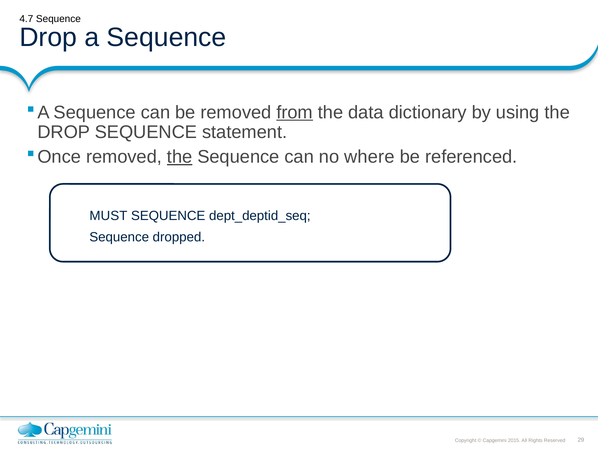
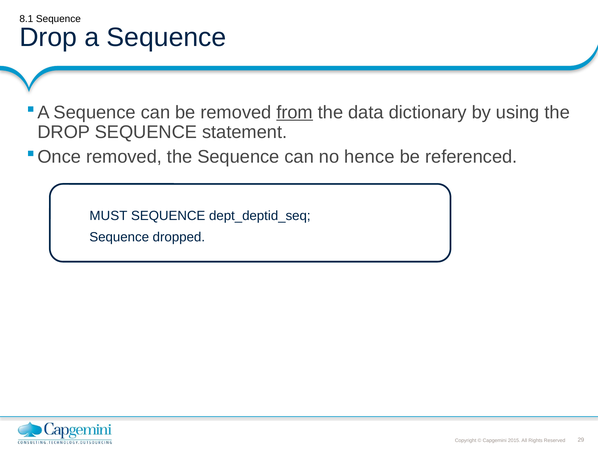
4.7: 4.7 -> 8.1 (26, 19)
the underline: present -> none (180, 157)
where: where -> hence (369, 157)
